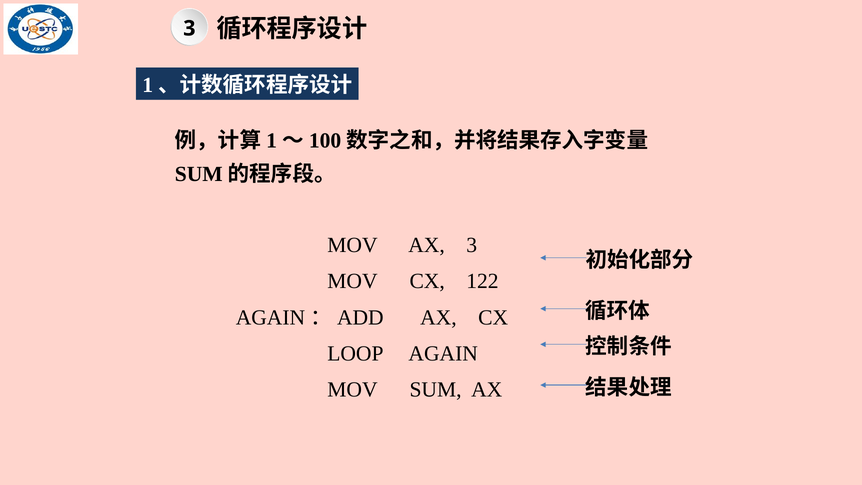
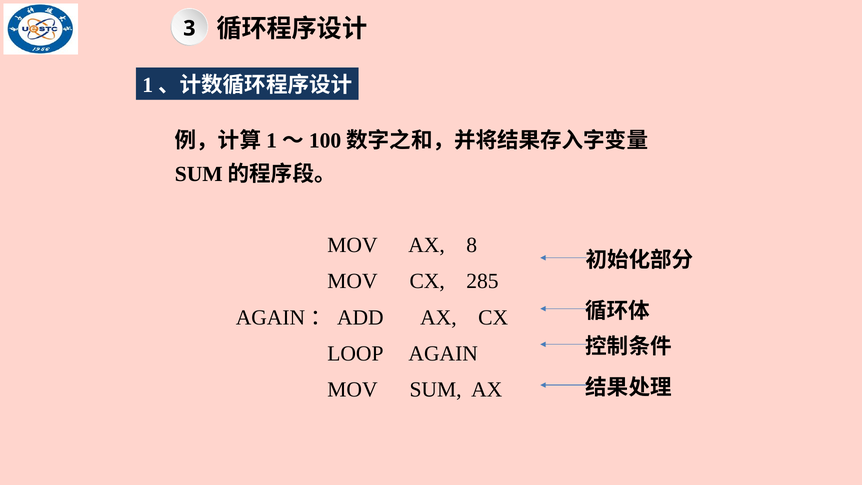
AX 3: 3 -> 8 (472, 245)
122: 122 -> 285 (482, 281)
